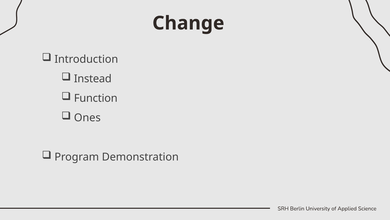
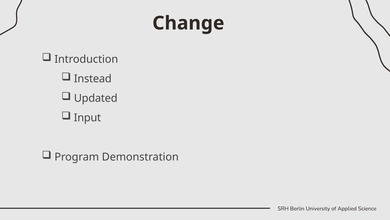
Function: Function -> Updated (96, 98)
Ones: Ones -> Input (87, 118)
